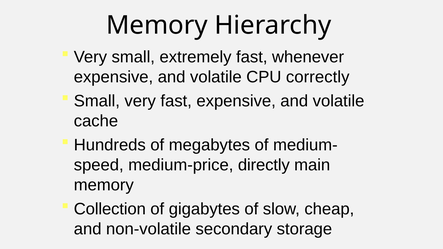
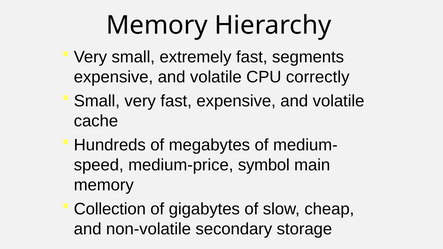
whenever: whenever -> segments (308, 57)
directly: directly -> symbol (264, 165)
